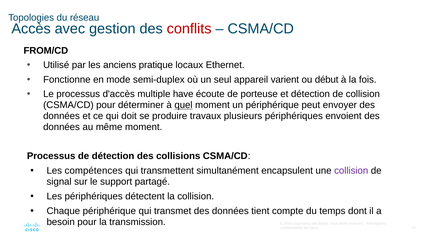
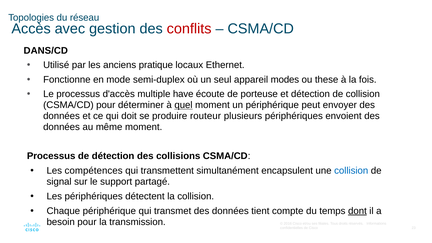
FROM/CD: FROM/CD -> DANS/CD (46, 51)
varient: varient -> modes (285, 80)
début: début -> these (327, 80)
travaux: travaux -> routeur (205, 116)
collision colour: purple -> blue (351, 171)
dont underline: none -> present (357, 211)
